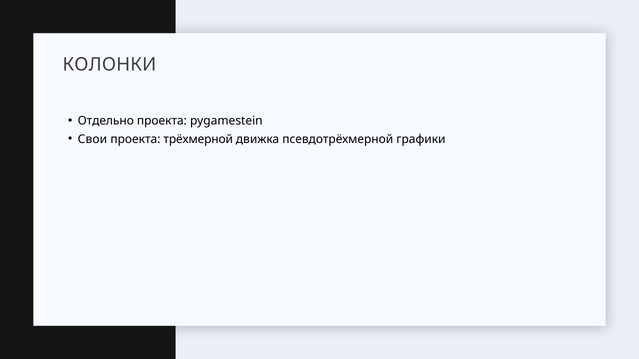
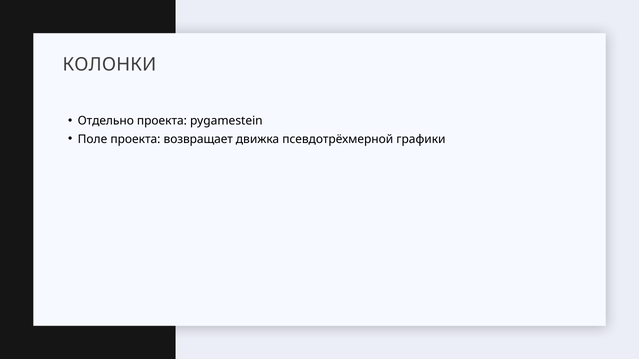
Свои: Свои -> Поле (92, 139)
трёхмерной: трёхмерной -> возвращает (198, 139)
